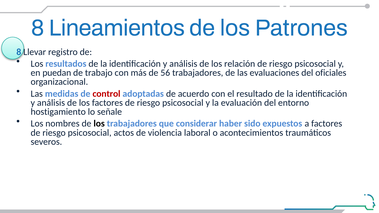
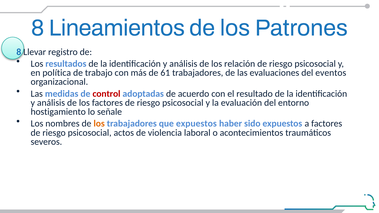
puedan: puedan -> política (57, 73)
56: 56 -> 61 (165, 73)
oficiales: oficiales -> eventos (331, 73)
los colour: black -> orange (99, 124)
que considerar: considerar -> expuestos (196, 124)
